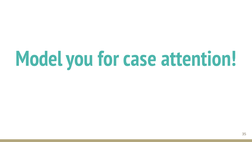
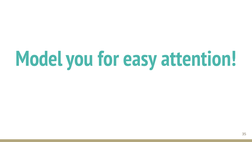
case: case -> easy (140, 59)
